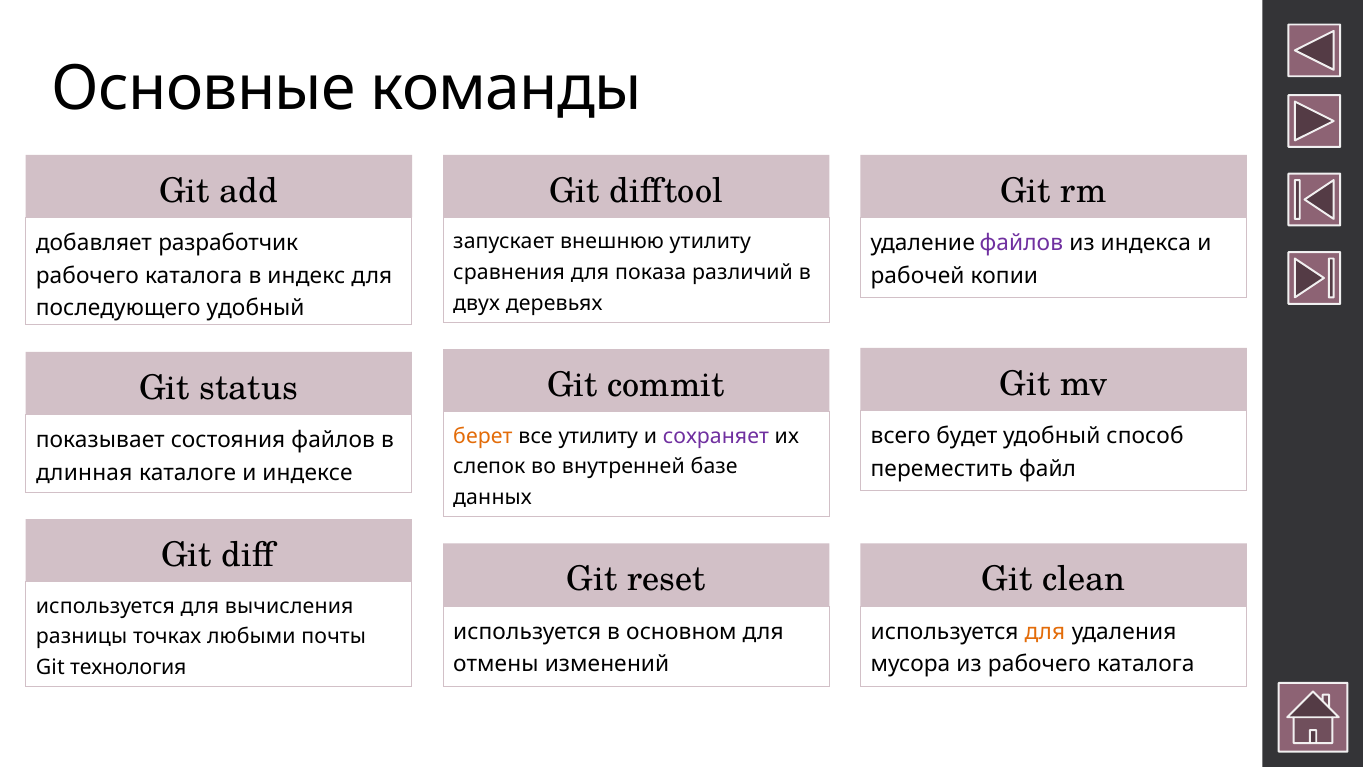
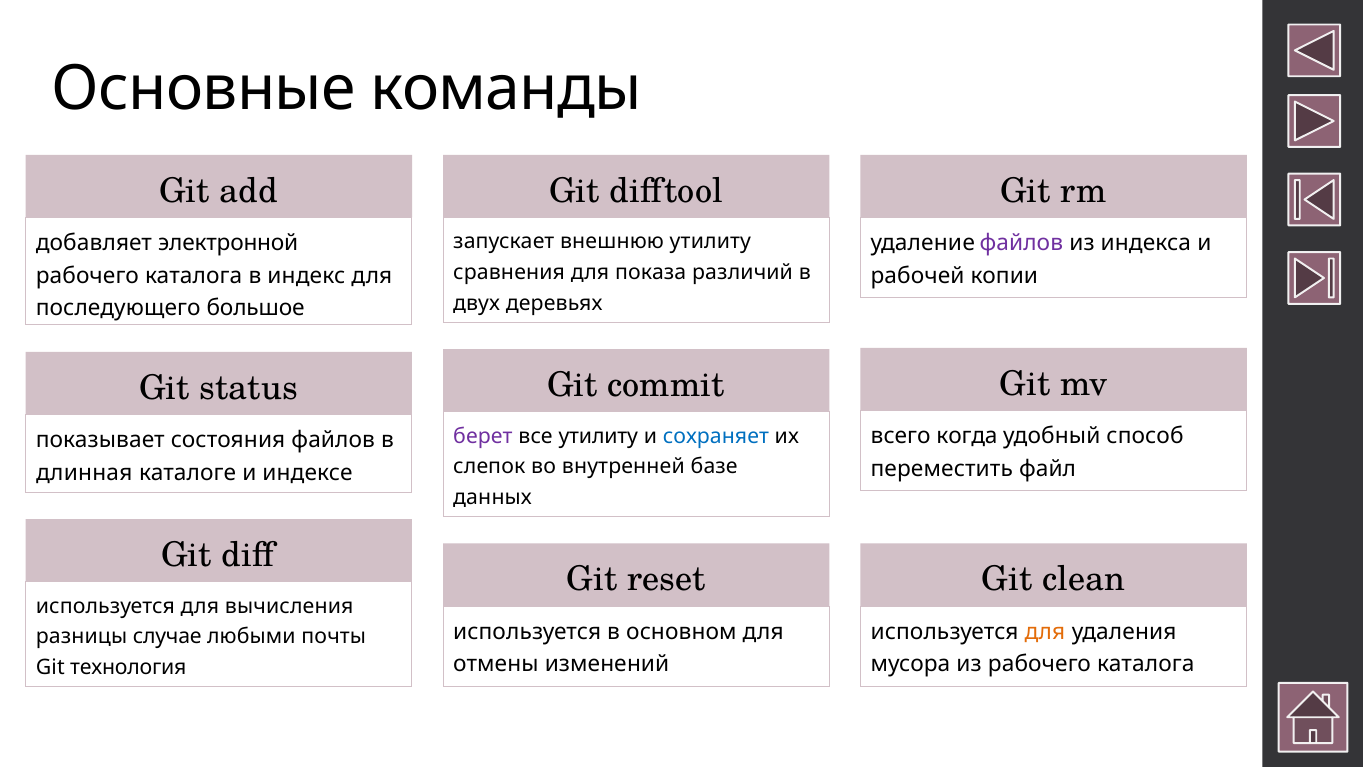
разработчик: разработчик -> электронной (228, 243)
последующего удобный: удобный -> большое (256, 308)
будет: будет -> когда (967, 436)
берет colour: orange -> purple (483, 436)
сохраняет colour: purple -> blue (716, 436)
точках: точках -> случае (167, 637)
